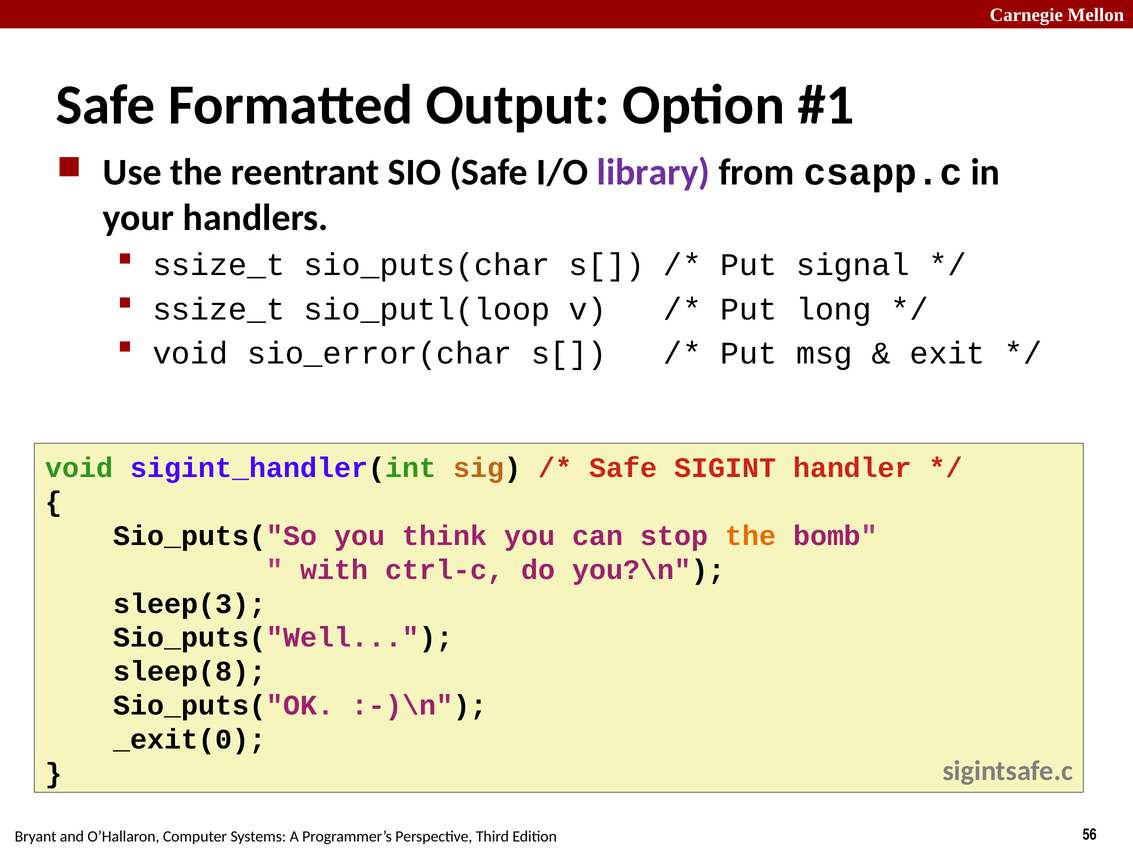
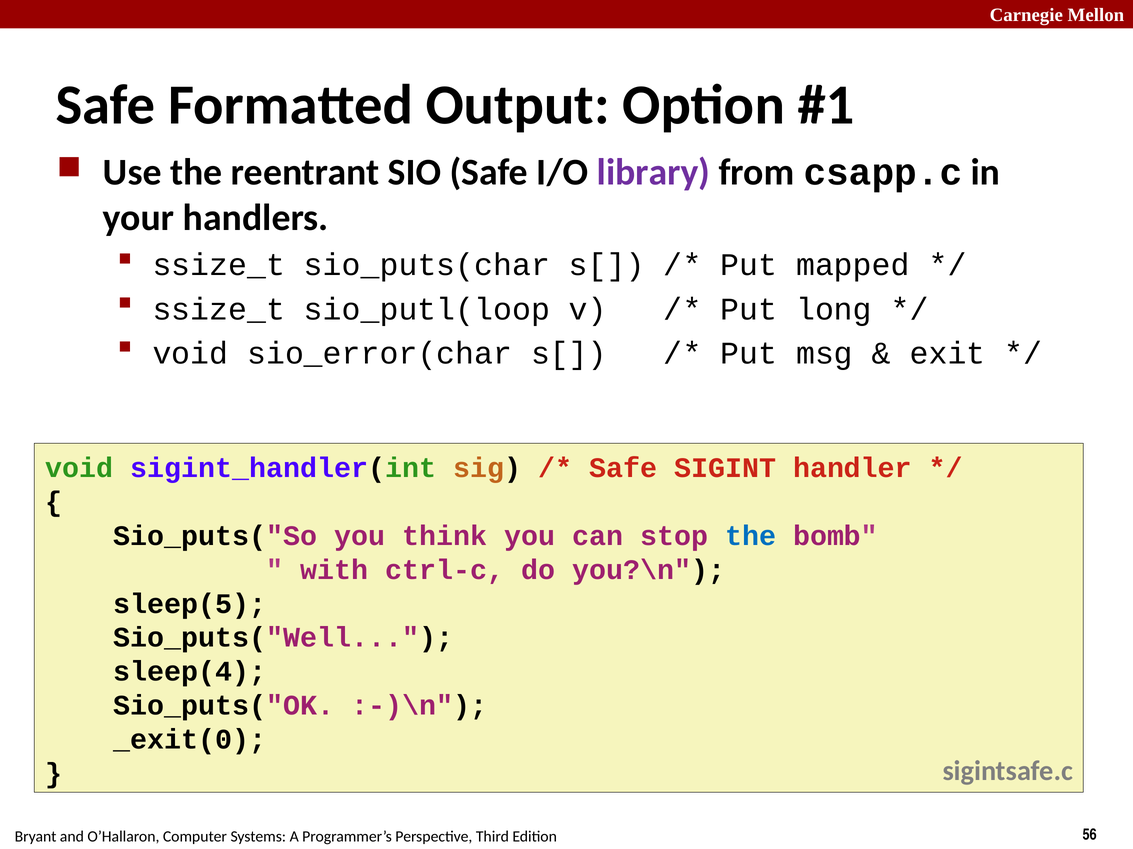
signal: signal -> mapped (853, 265)
the colour: orange -> blue (751, 536)
sleep(3: sleep(3 -> sleep(5 (190, 604)
sleep(8: sleep(8 -> sleep(4 (190, 672)
